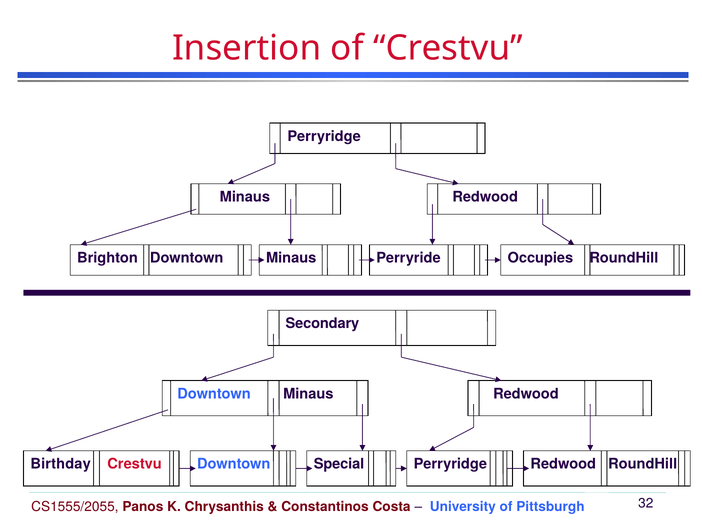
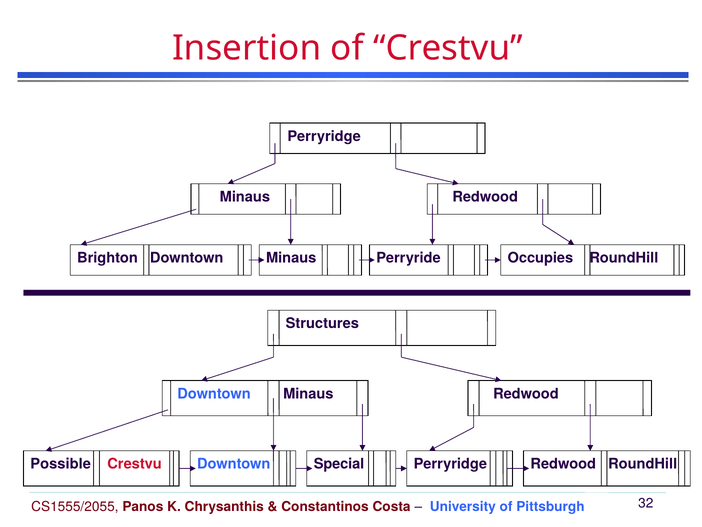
Secondary: Secondary -> Structures (322, 323)
Birthday: Birthday -> Possible (61, 464)
